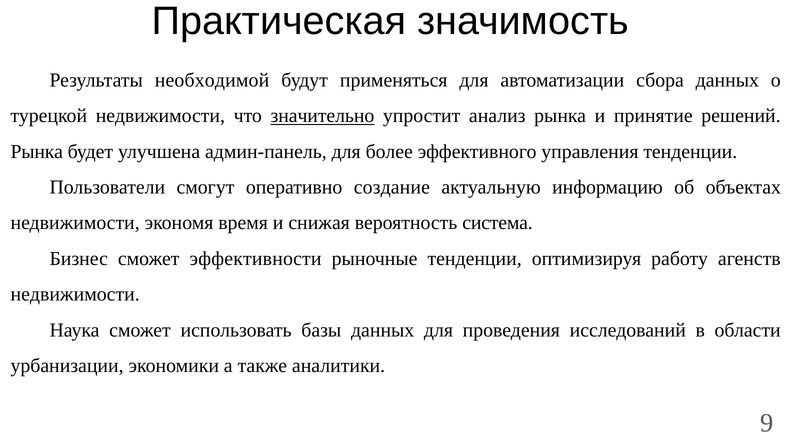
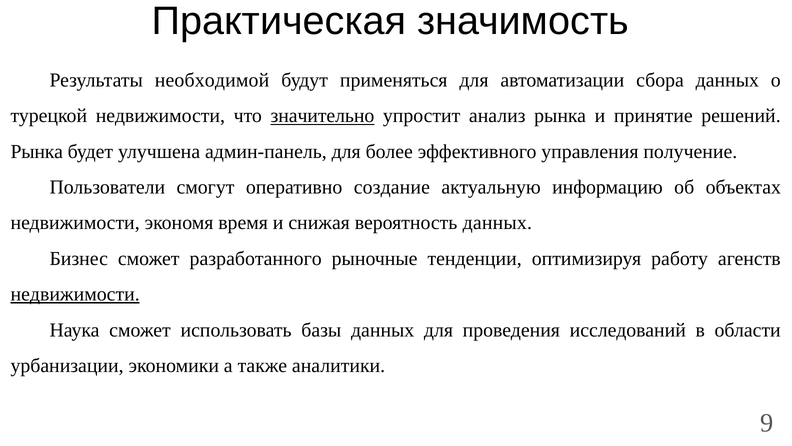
управления тенденции: тенденции -> получение (690, 151)
вероятность система: система -> данных (497, 223)
эффективности: эффективности -> разработанного (256, 258)
недвижимости underline: none -> present (75, 294)
